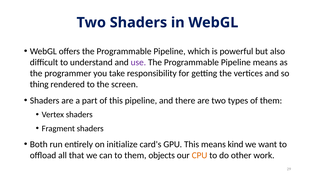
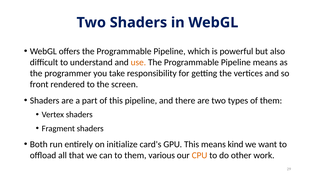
use colour: purple -> orange (138, 62)
thing: thing -> front (39, 84)
objects: objects -> various (162, 156)
